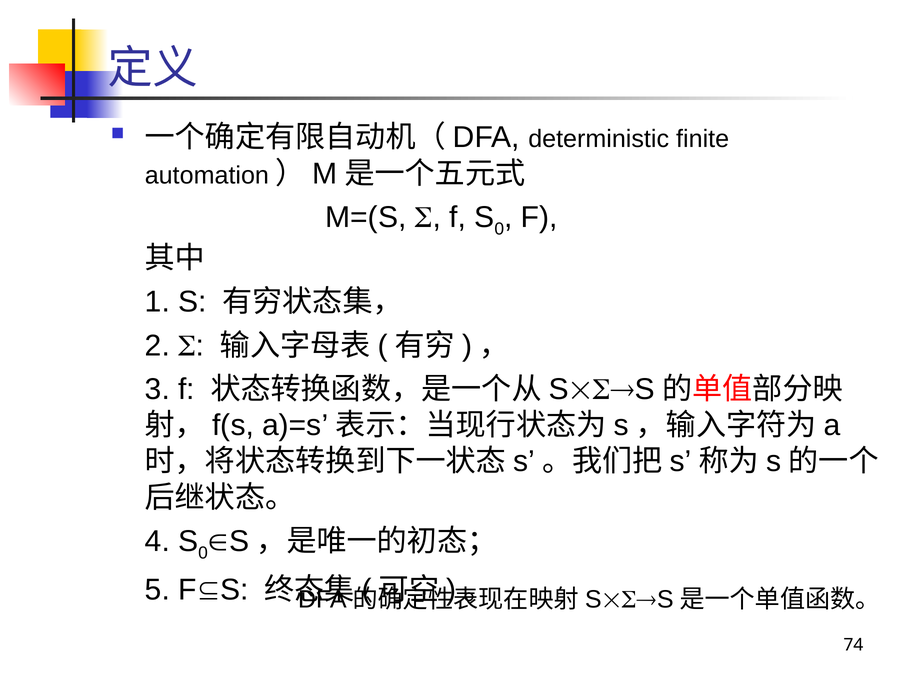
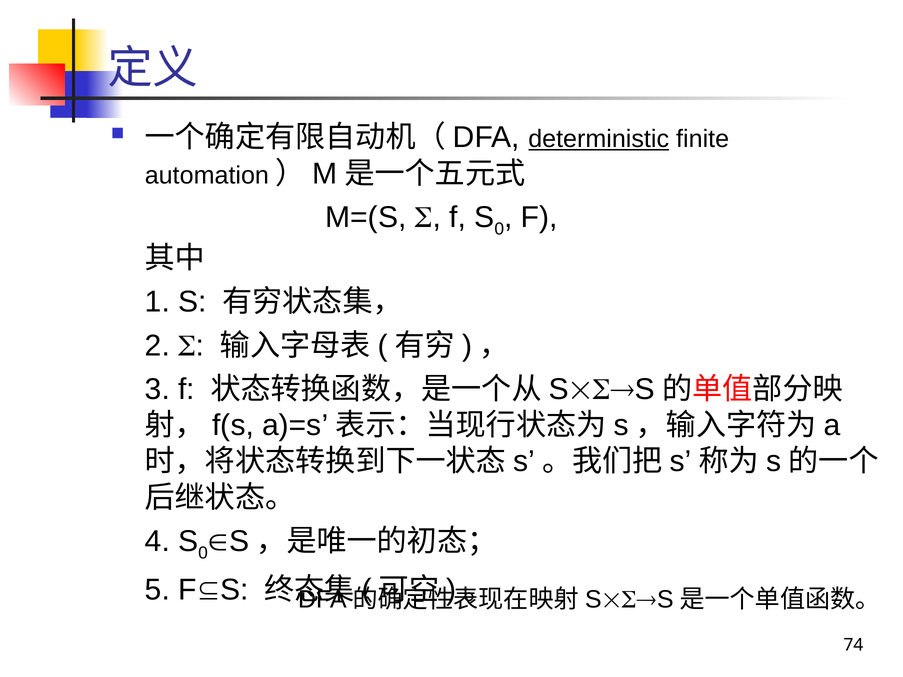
deterministic underline: none -> present (599, 139)
